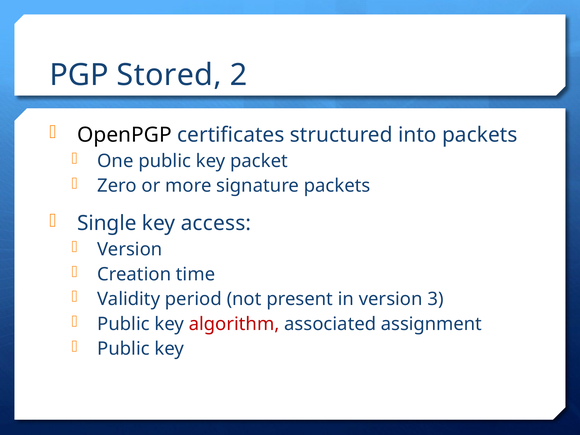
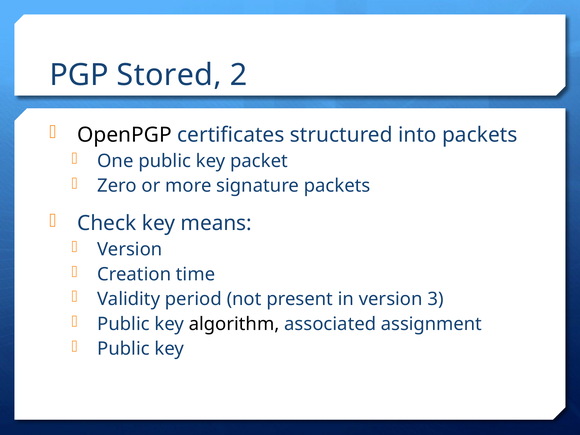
Single: Single -> Check (107, 223)
access: access -> means (216, 223)
algorithm colour: red -> black (234, 324)
